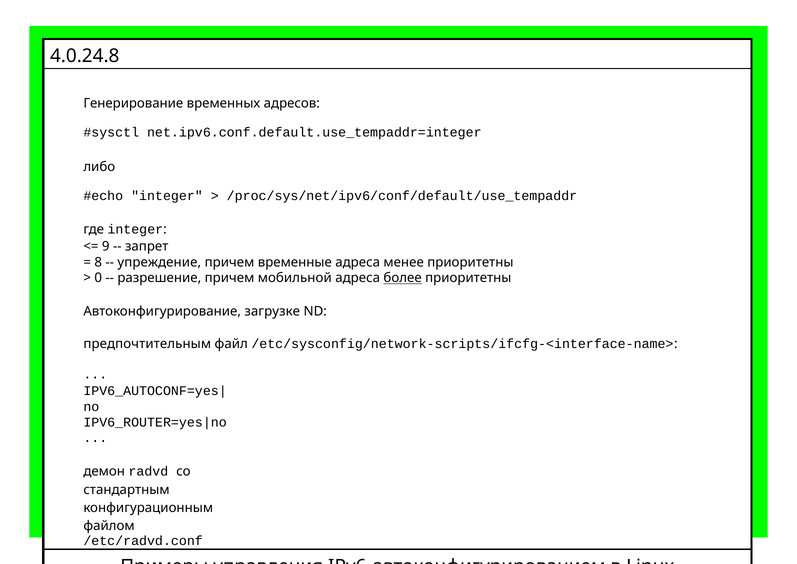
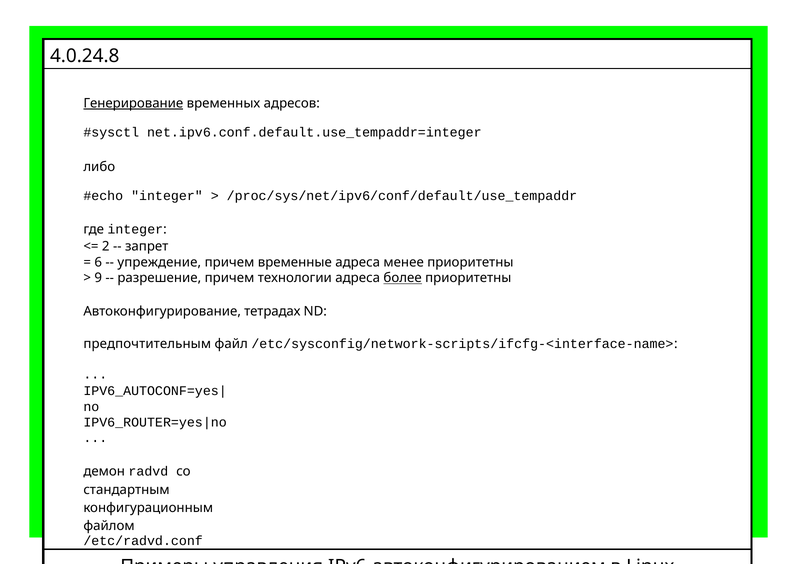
Генерирование underline: none -> present (133, 103)
9: 9 -> 2 (106, 246)
8: 8 -> 6 (98, 262)
0: 0 -> 9 (98, 278)
мобильной: мобильной -> технологии (295, 278)
загрузке: загрузке -> тетрадах (272, 311)
